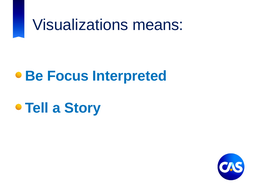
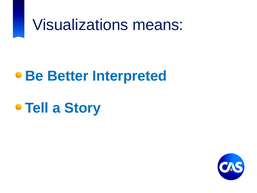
Focus: Focus -> Better (68, 76)
